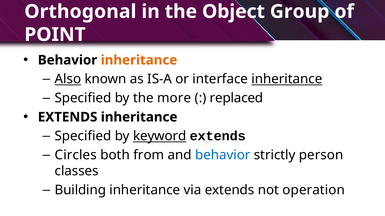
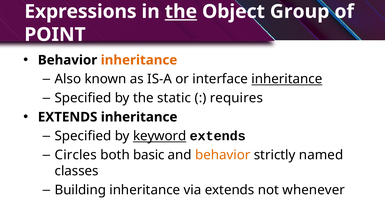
Orthogonal: Orthogonal -> Expressions (80, 12)
the underline: none -> present (181, 12)
Also underline: present -> none (68, 79)
more: more -> static (174, 98)
replaced: replaced -> requires (236, 98)
from: from -> basic (149, 155)
behavior colour: blue -> orange (223, 155)
person: person -> named (321, 155)
operation: operation -> whenever (314, 191)
